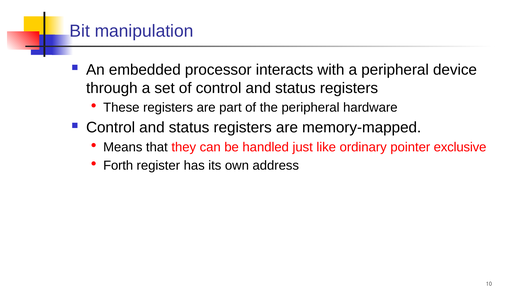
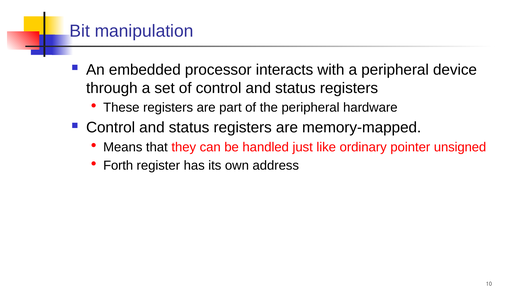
exclusive: exclusive -> unsigned (460, 147)
